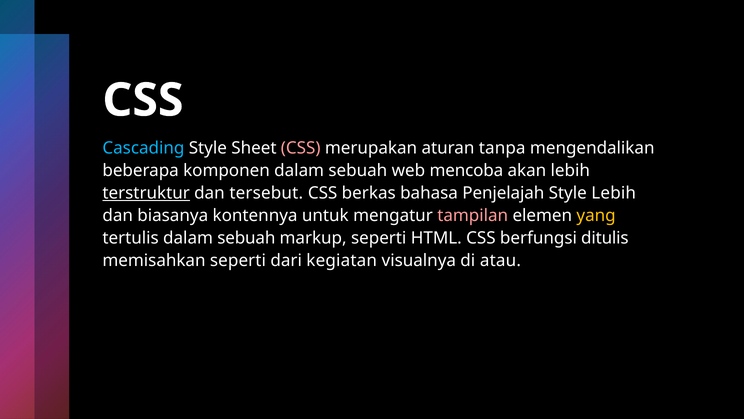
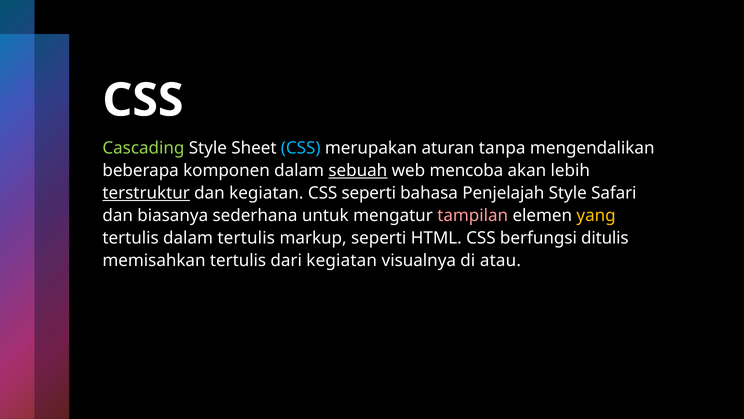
Cascading colour: light blue -> light green (143, 148)
CSS colour: pink -> light blue (301, 148)
sebuah underline: none -> present (358, 171)
dan tersebut: tersebut -> kegiatan (266, 193)
CSS berkas: berkas -> seperti (369, 193)
Style Lebih: Lebih -> Safari (614, 193)
kontennya: kontennya -> sederhana (255, 216)
tertulis dalam sebuah: sebuah -> tertulis (246, 238)
memisahkan seperti: seperti -> tertulis (238, 261)
